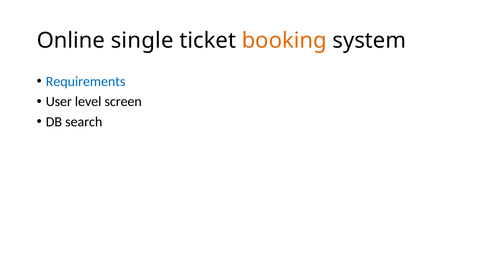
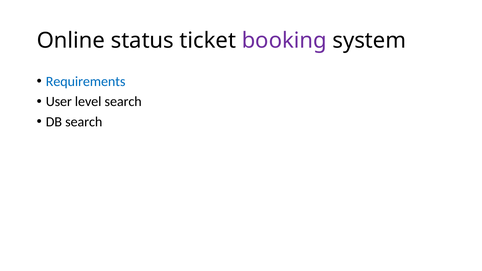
single: single -> status (142, 40)
booking colour: orange -> purple (284, 40)
level screen: screen -> search (123, 102)
